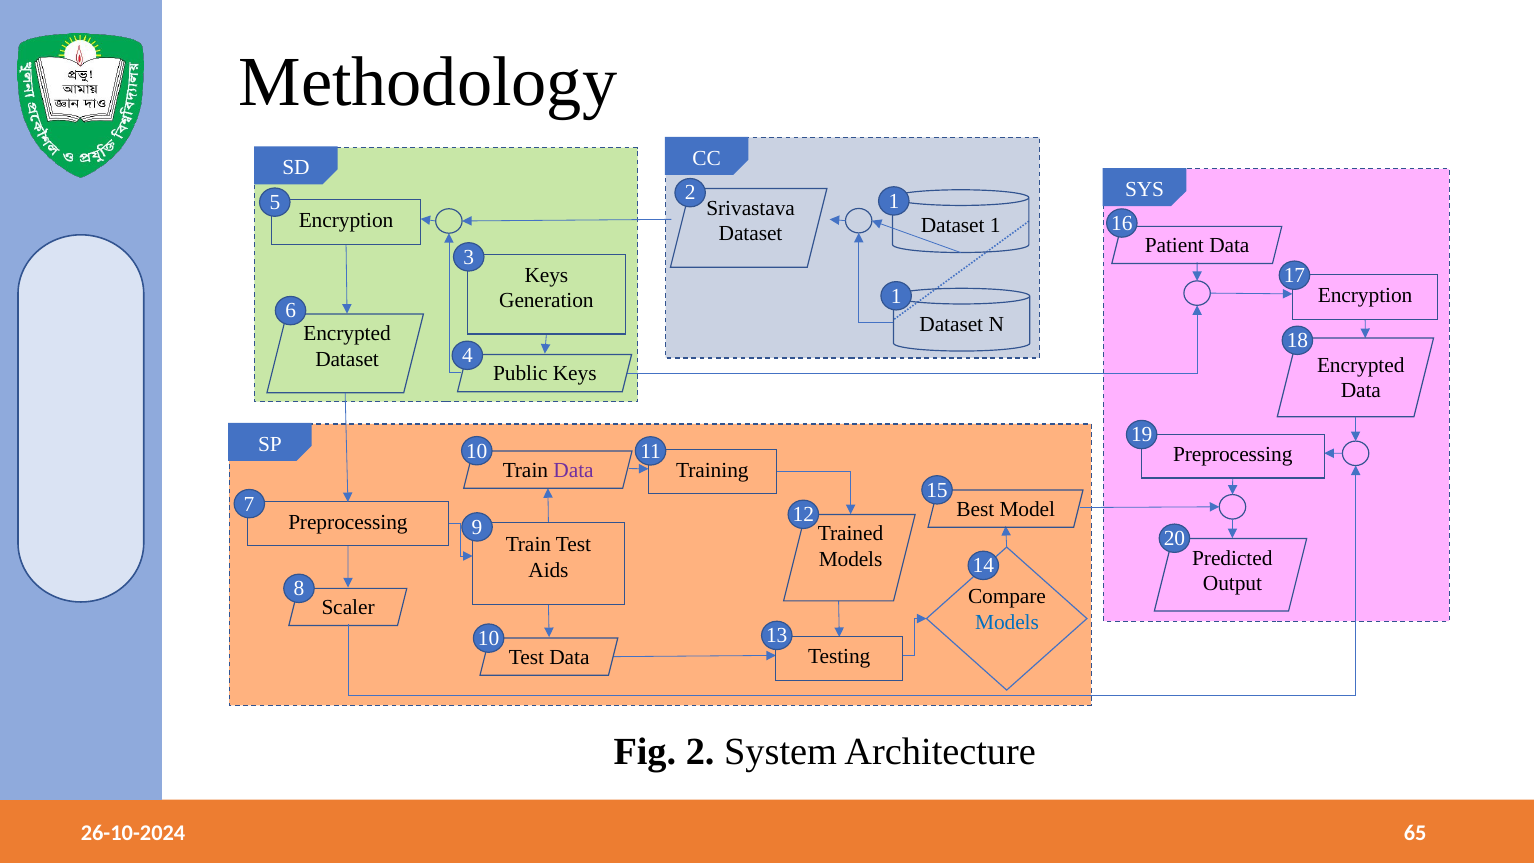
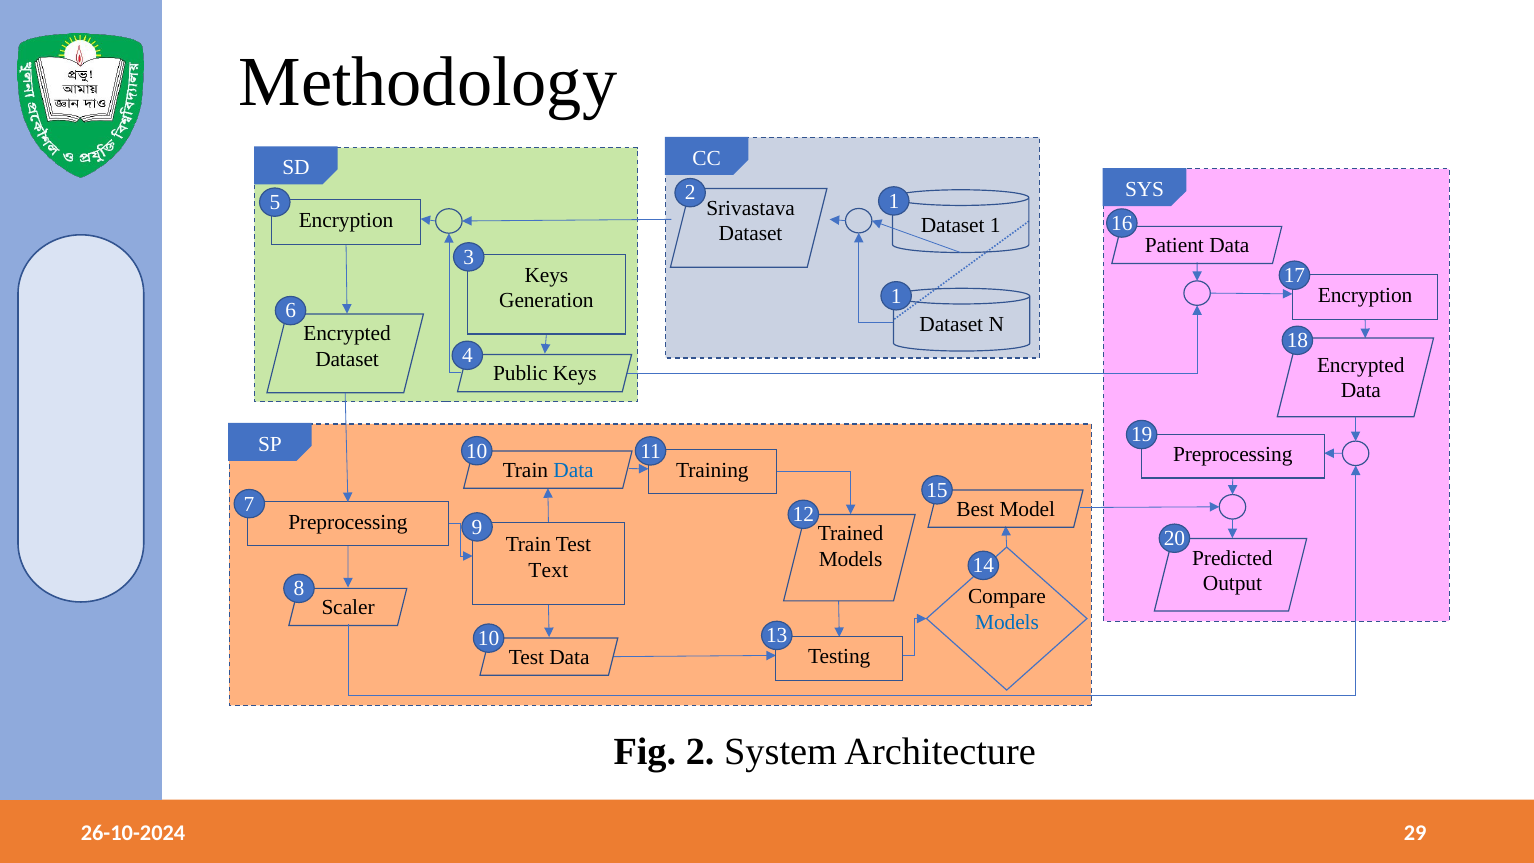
Data colour: purple -> blue (574, 470)
Aids: Aids -> Text (548, 570)
65: 65 -> 29 (1415, 833)
